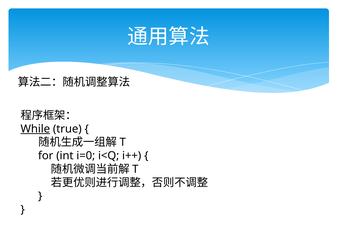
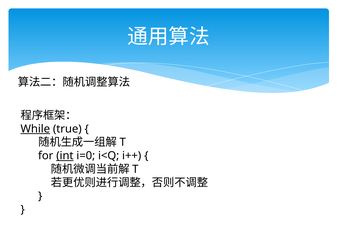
int underline: none -> present (65, 156)
